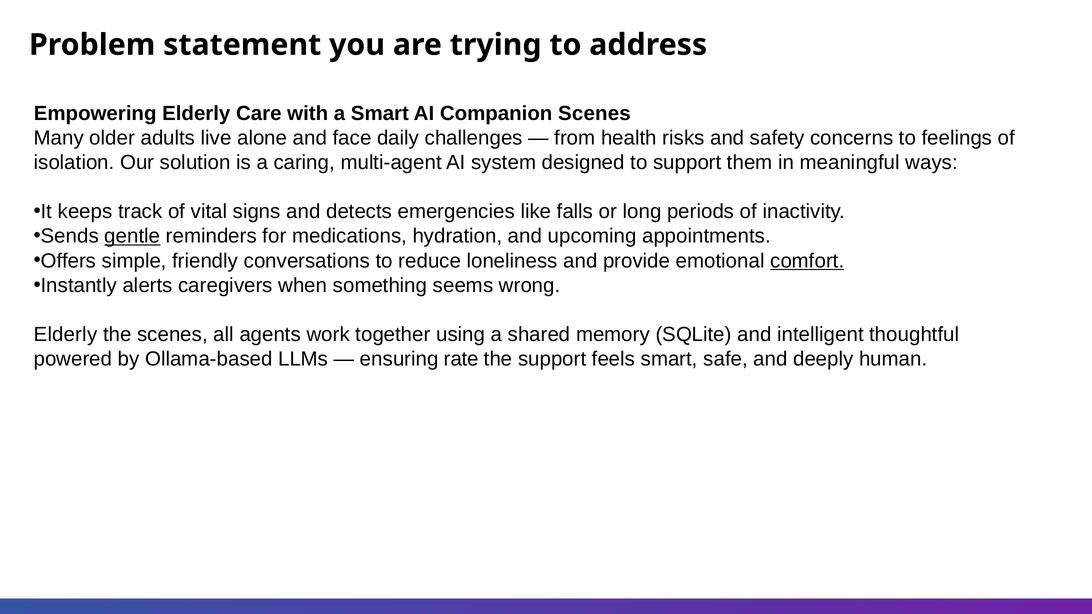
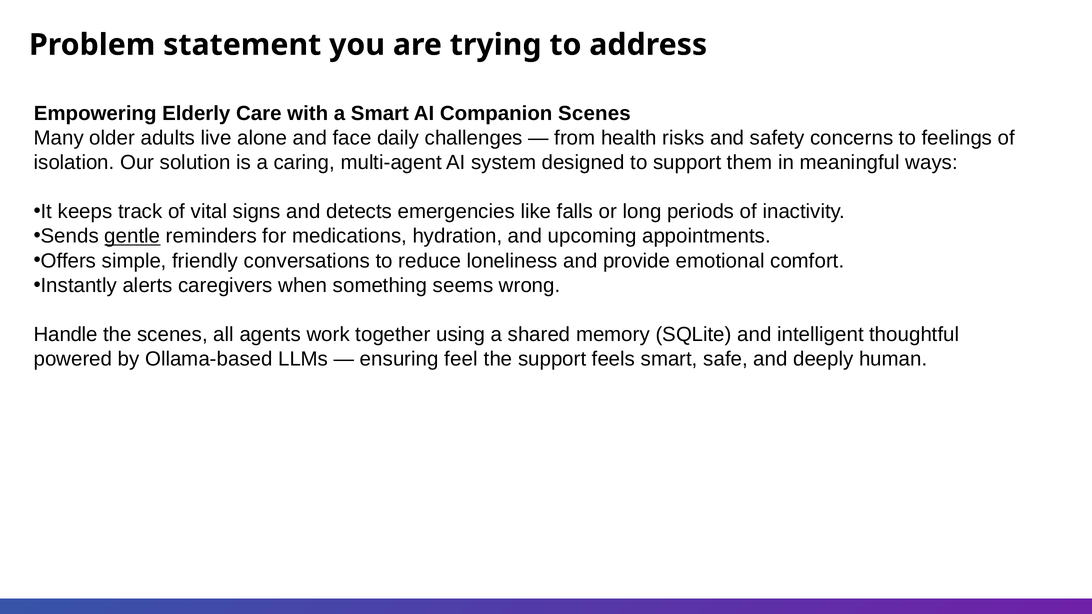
comfort underline: present -> none (807, 261)
Elderly: Elderly -> Handle (66, 335)
rate: rate -> feel (461, 359)
